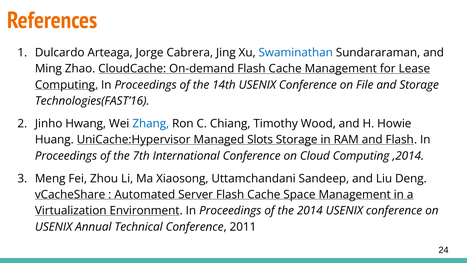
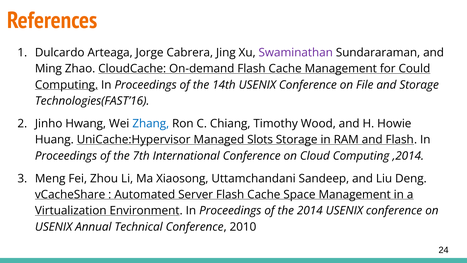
Swaminathan colour: blue -> purple (296, 53)
Lease: Lease -> Could (414, 69)
2011: 2011 -> 2010 (243, 227)
